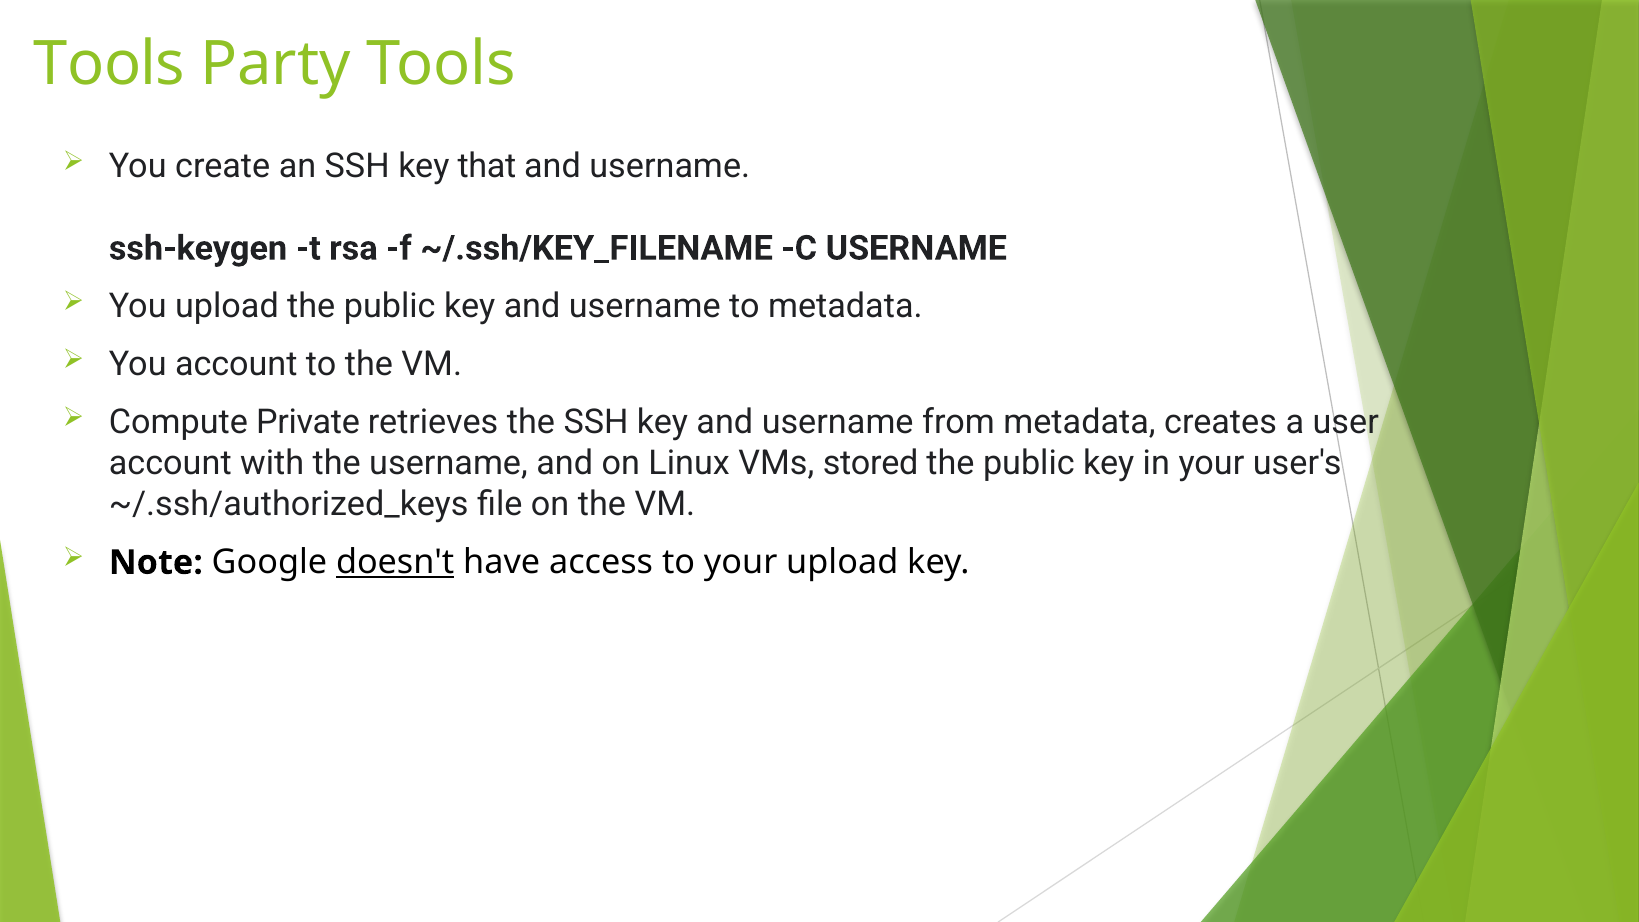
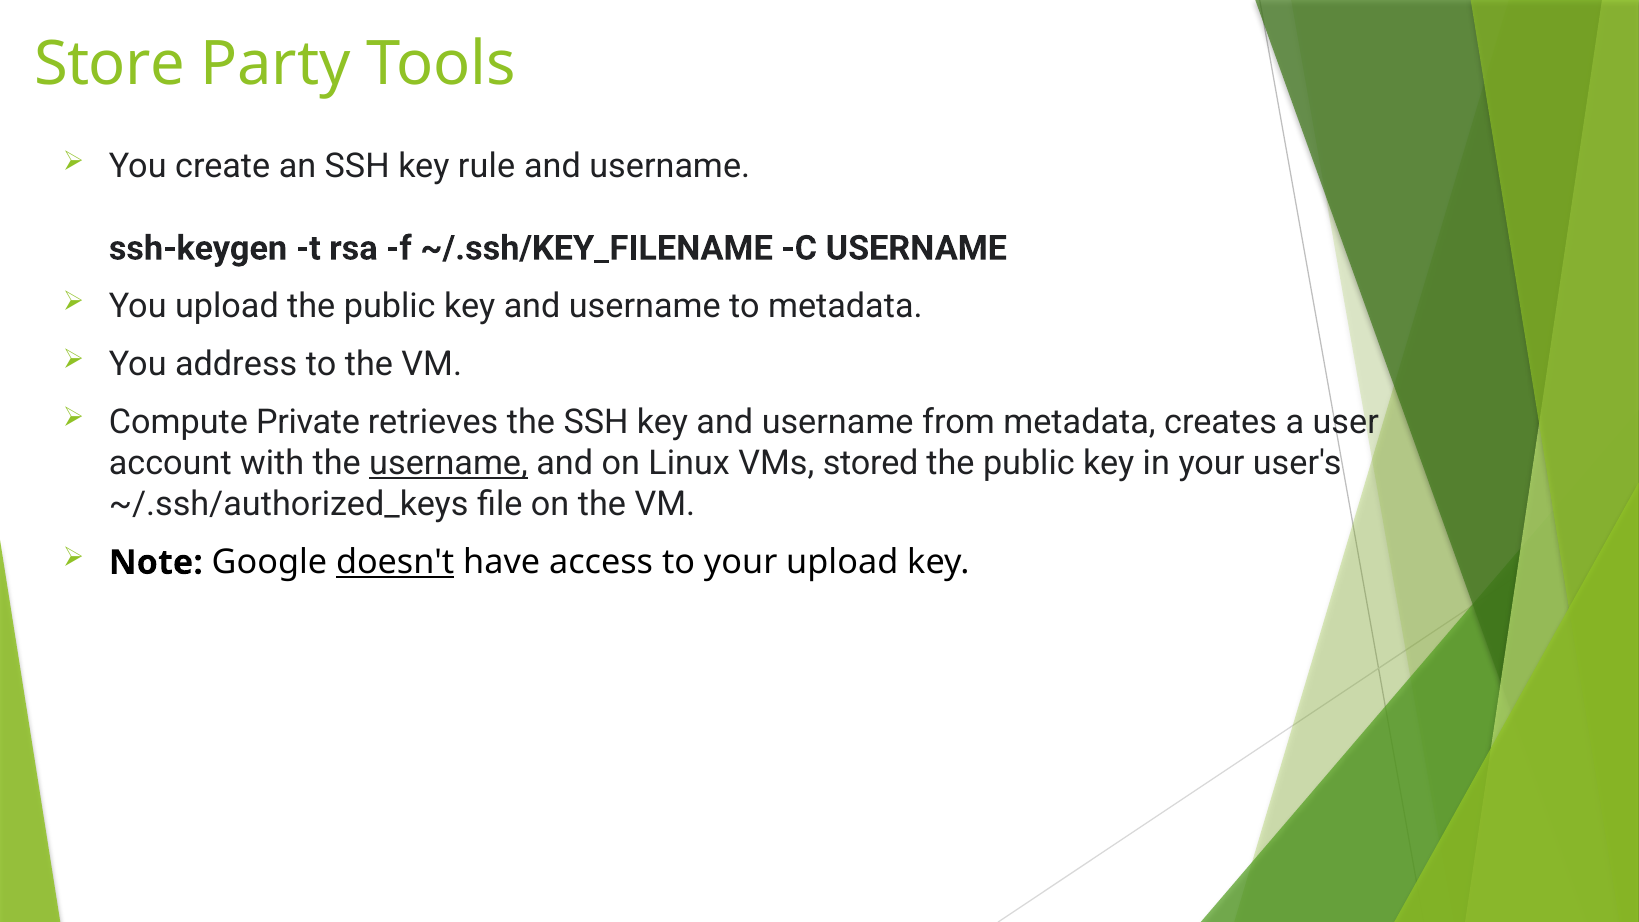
Tools: Tools -> Store (110, 64)
that: that -> rule (487, 166)
You account: account -> address (236, 364)
username underline: none -> present (449, 463)
